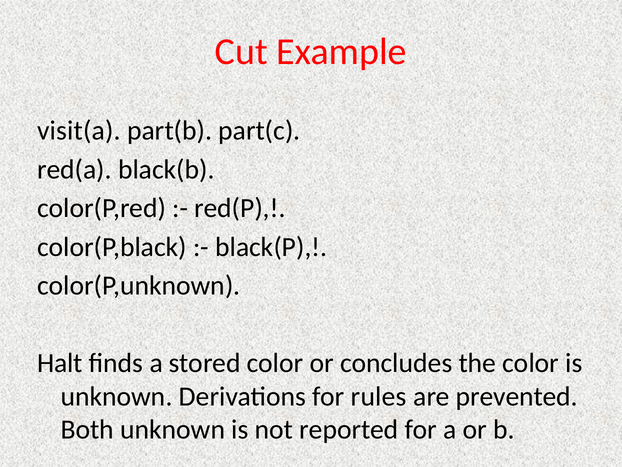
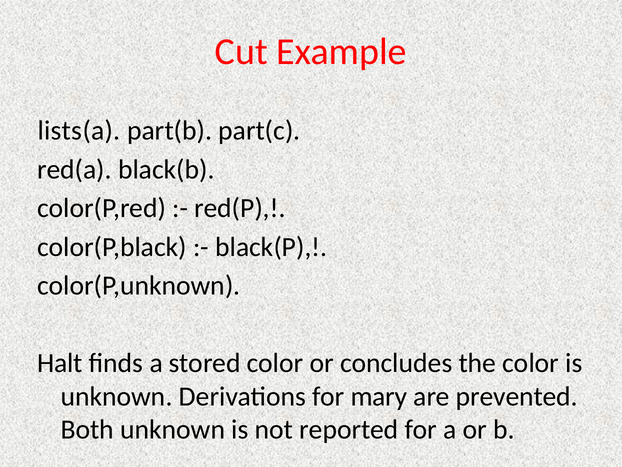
visit(a: visit(a -> lists(a (79, 131)
rules: rules -> mary (379, 396)
